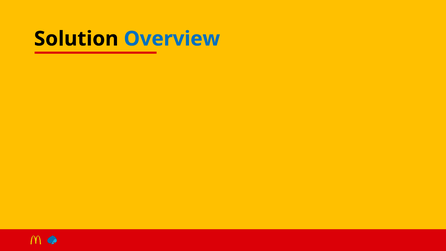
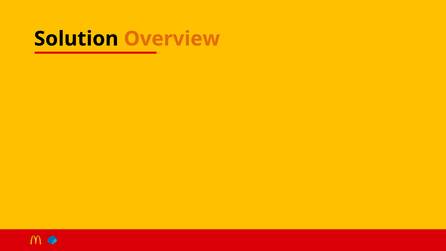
Overview colour: blue -> orange (172, 39)
